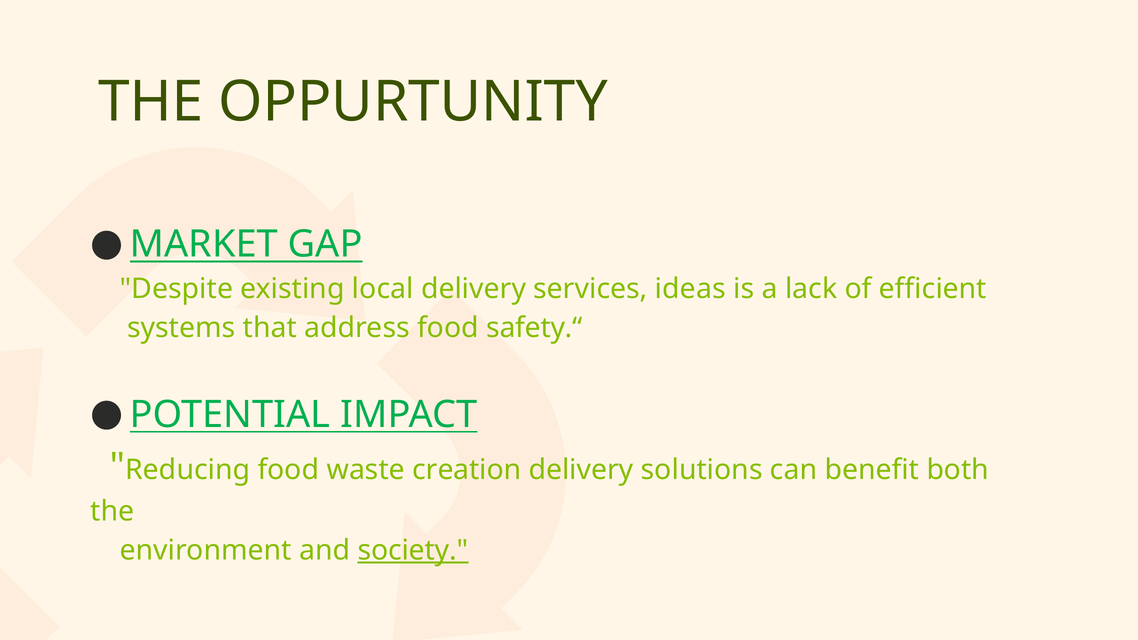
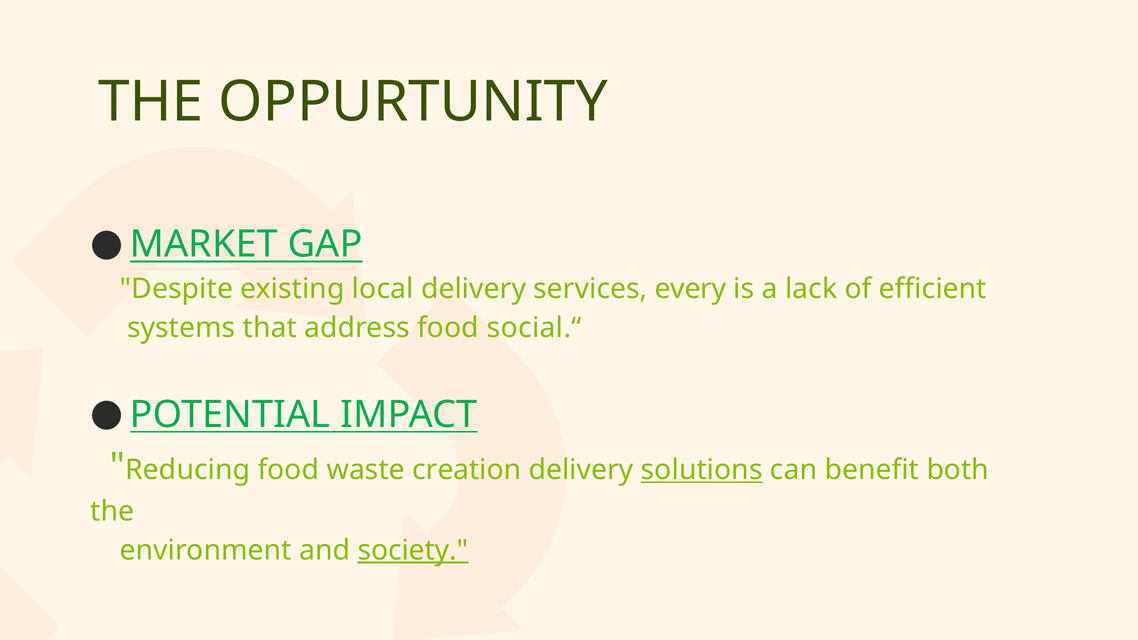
ideas: ideas -> every (691, 289)
safety.“: safety.“ -> social.“ (534, 328)
solutions underline: none -> present (702, 470)
